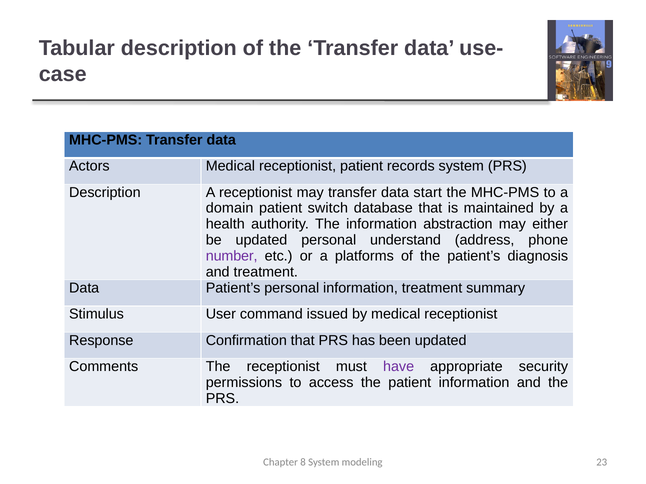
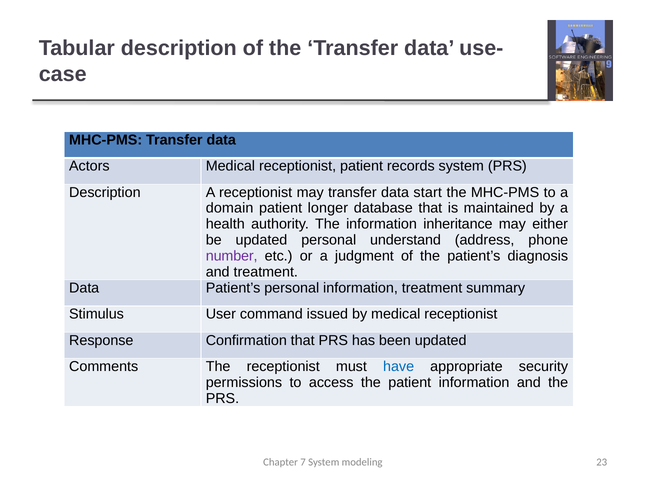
switch: switch -> longer (328, 208)
abstraction: abstraction -> inheritance (458, 224)
platforms: platforms -> judgment (364, 256)
have colour: purple -> blue (399, 367)
8: 8 -> 7 (303, 463)
